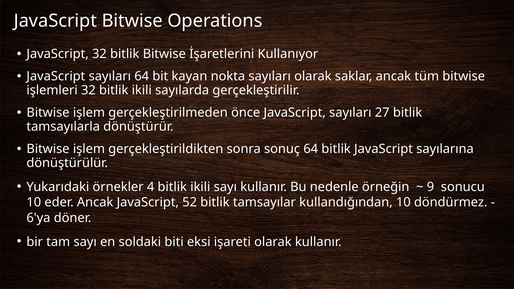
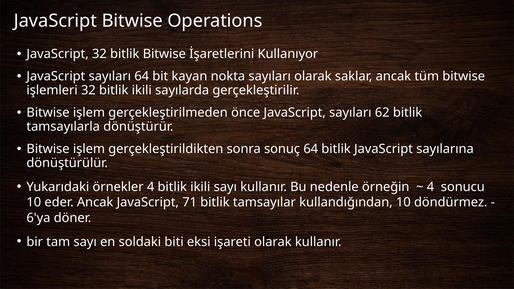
27: 27 -> 62 (382, 113)
9: 9 -> 4 (430, 187)
52: 52 -> 71 (190, 203)
